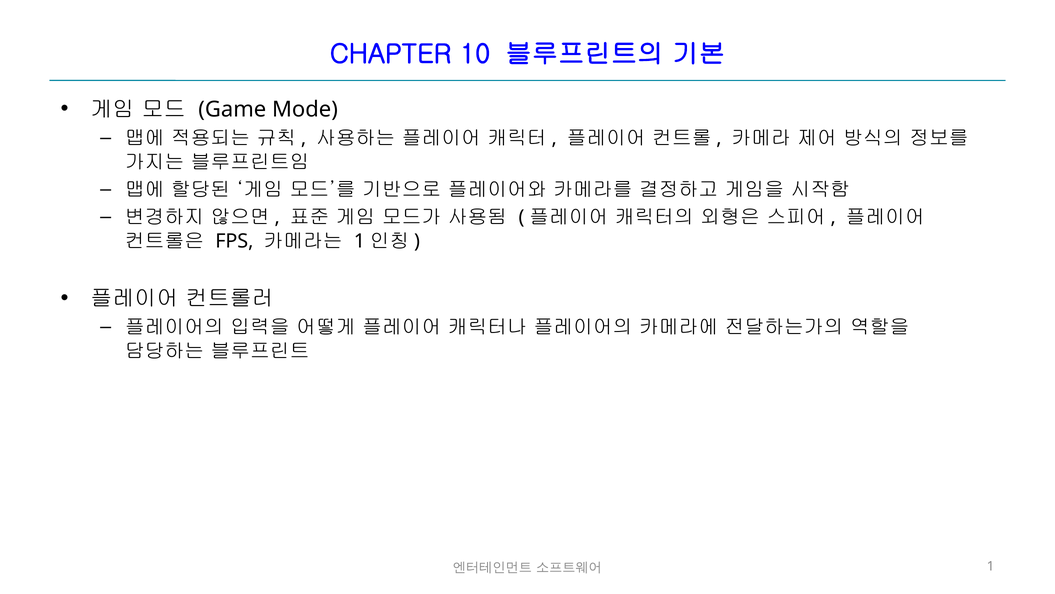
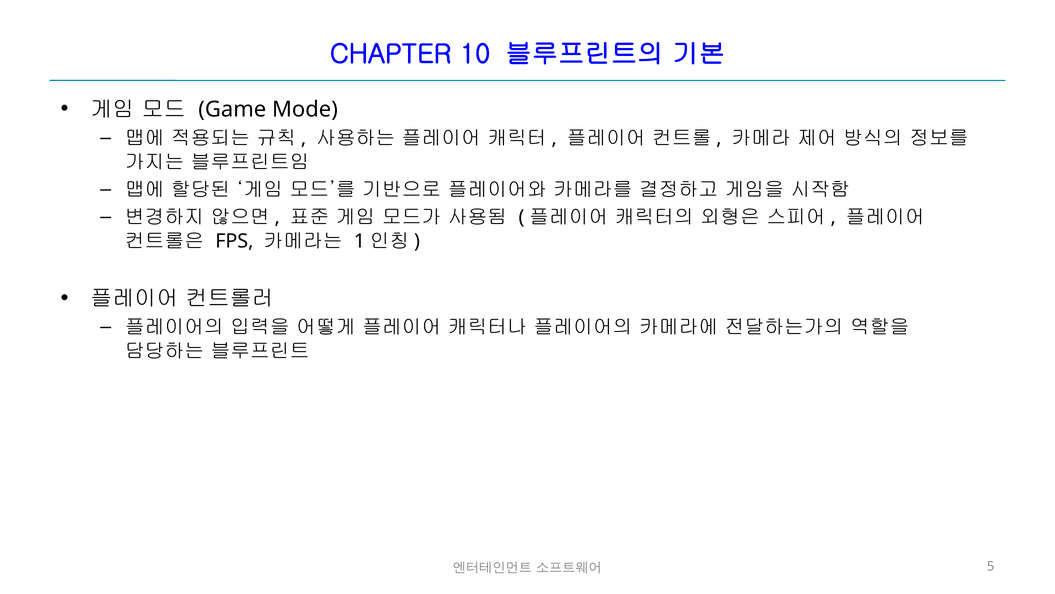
1: 1 -> 5 (991, 566)
